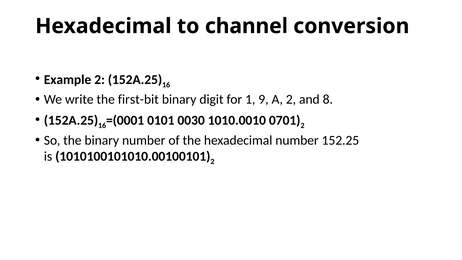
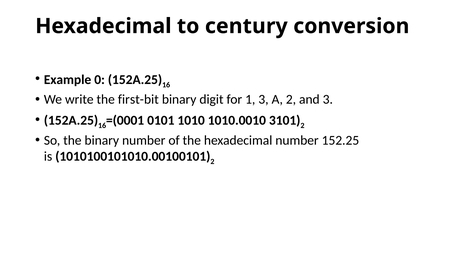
channel: channel -> century (246, 26)
Example 2: 2 -> 0 (100, 80)
1 9: 9 -> 3 (263, 99)
and 8: 8 -> 3 (328, 99)
0030: 0030 -> 1010 (191, 120)
0701: 0701 -> 3101 (285, 120)
